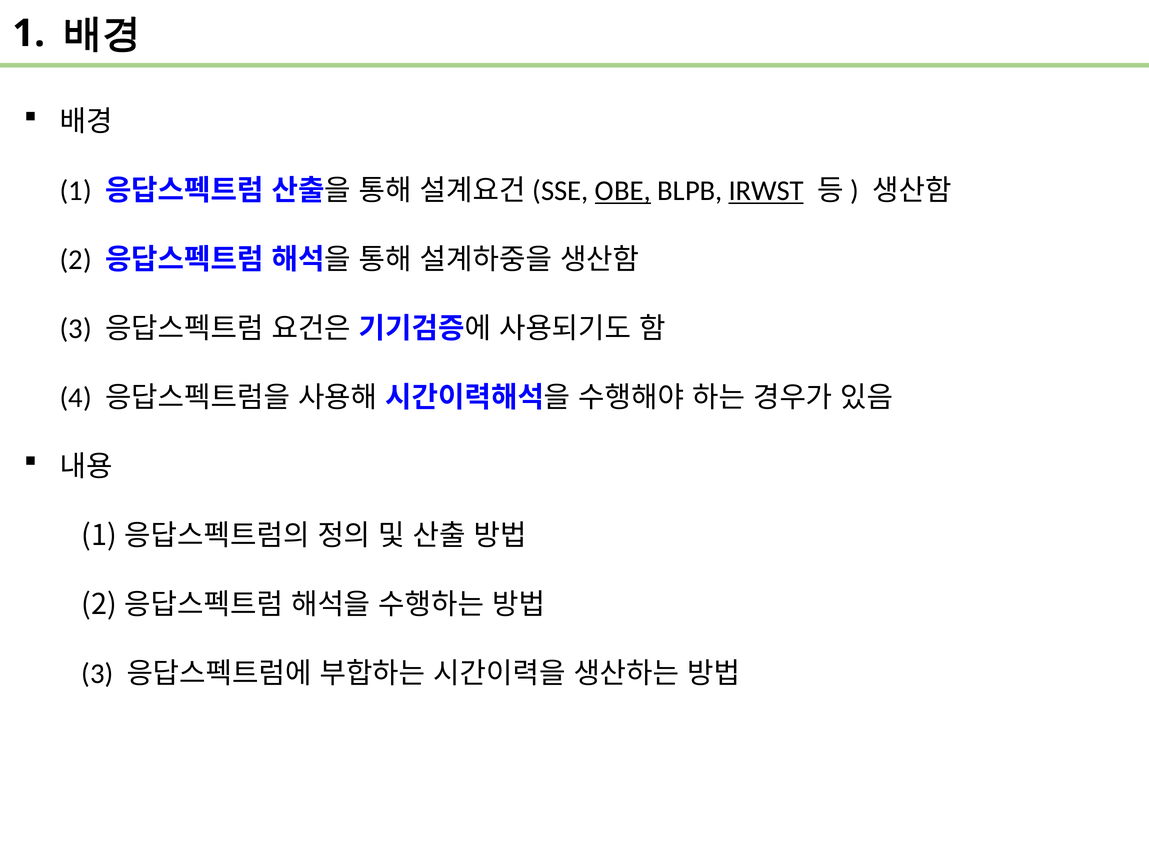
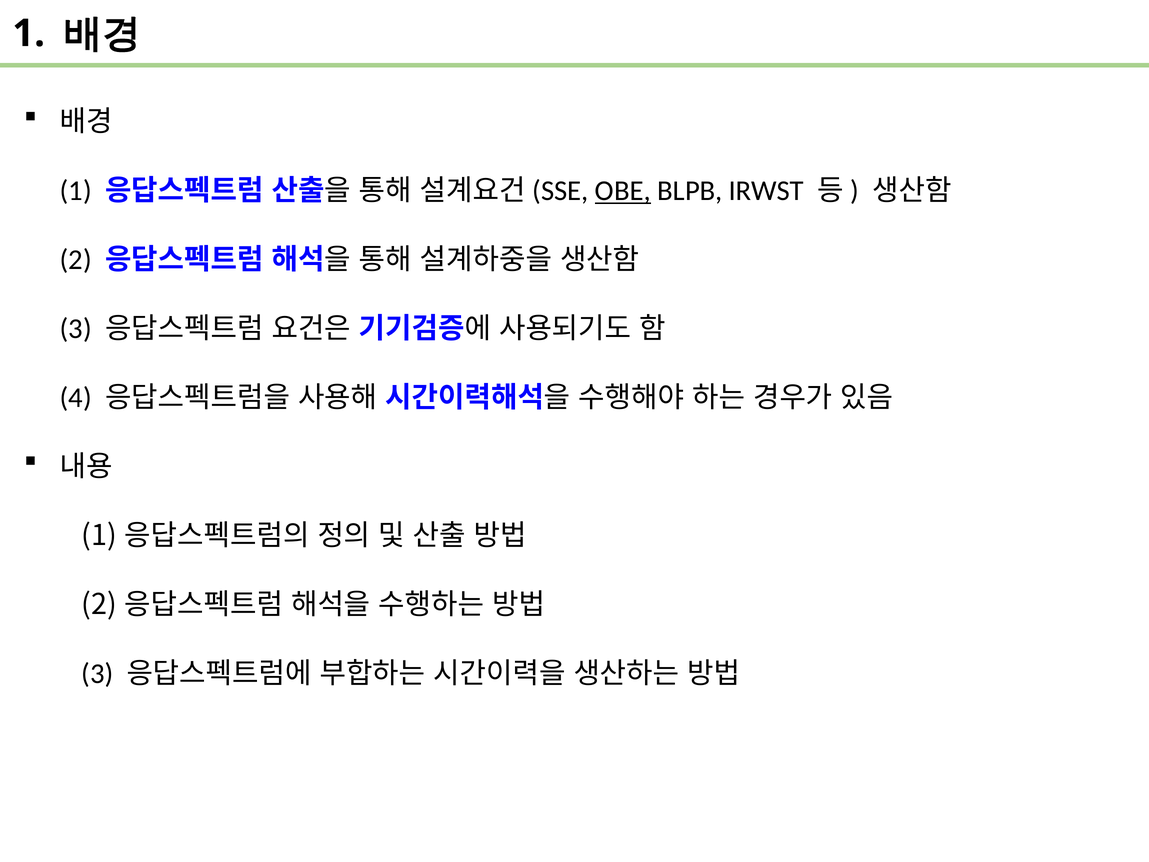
IRWST underline: present -> none (766, 191)
